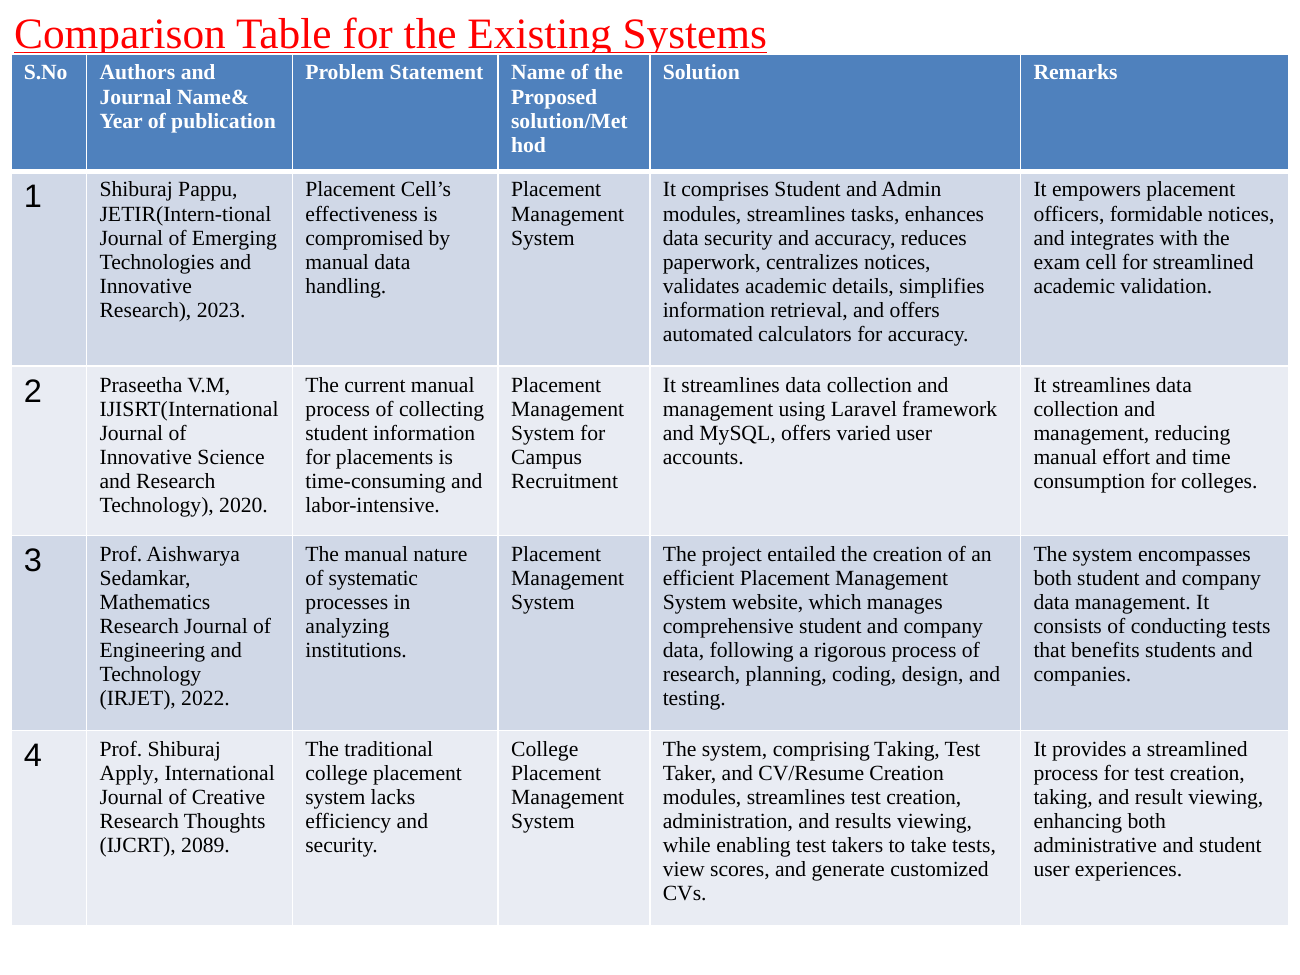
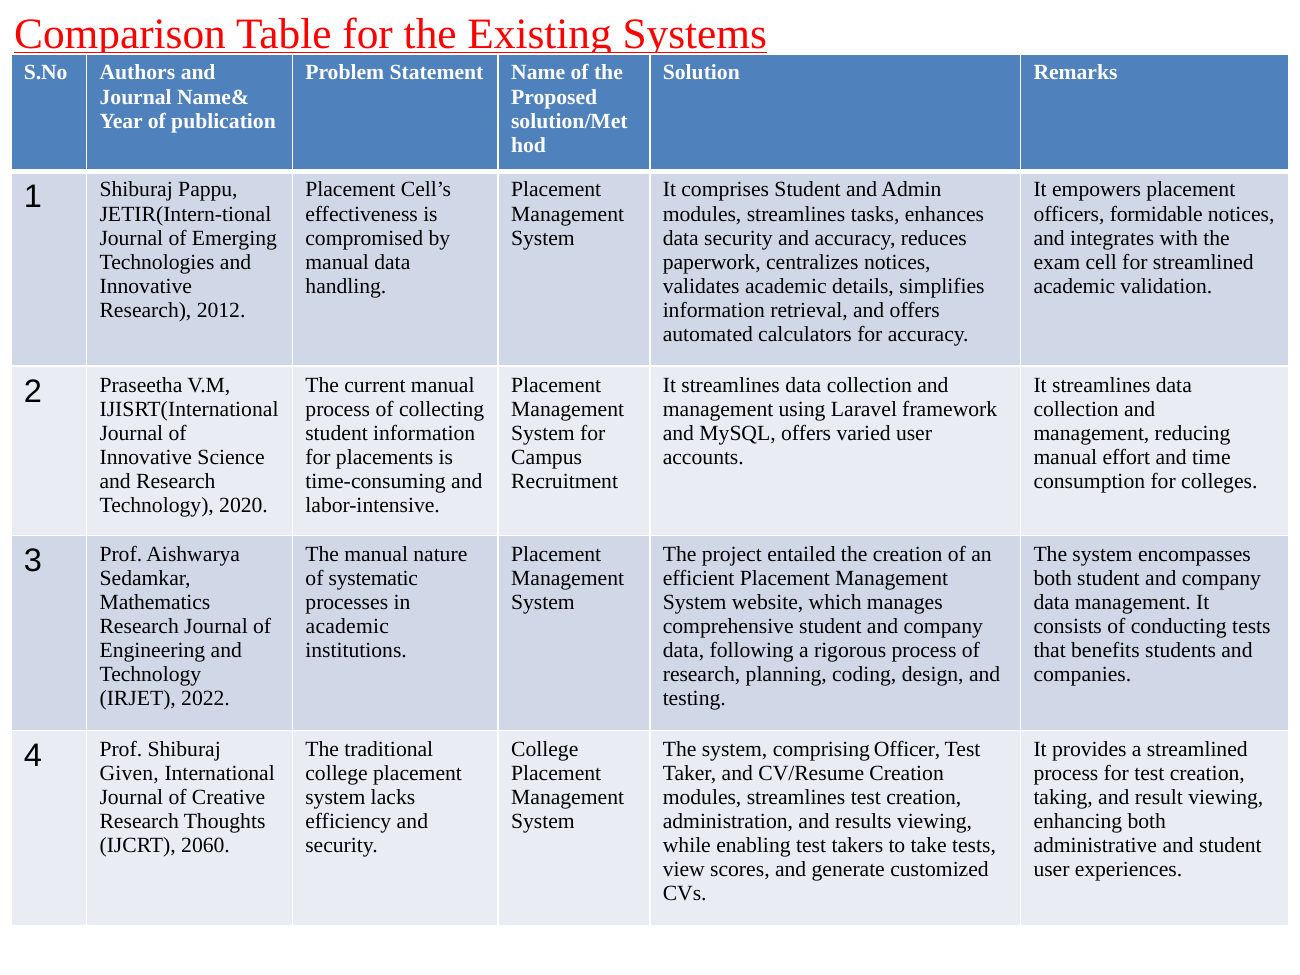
2023: 2023 -> 2012 (221, 310)
analyzing: analyzing -> academic (347, 626)
comprising Taking: Taking -> Officer (907, 749)
Apply: Apply -> Given (129, 773)
2089: 2089 -> 2060 (206, 845)
